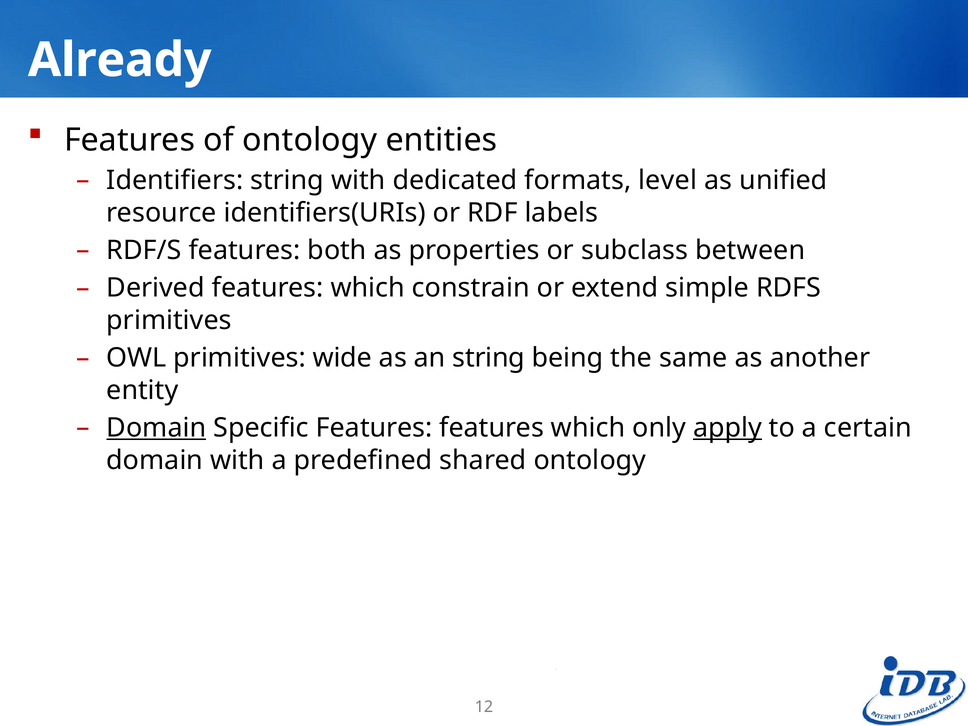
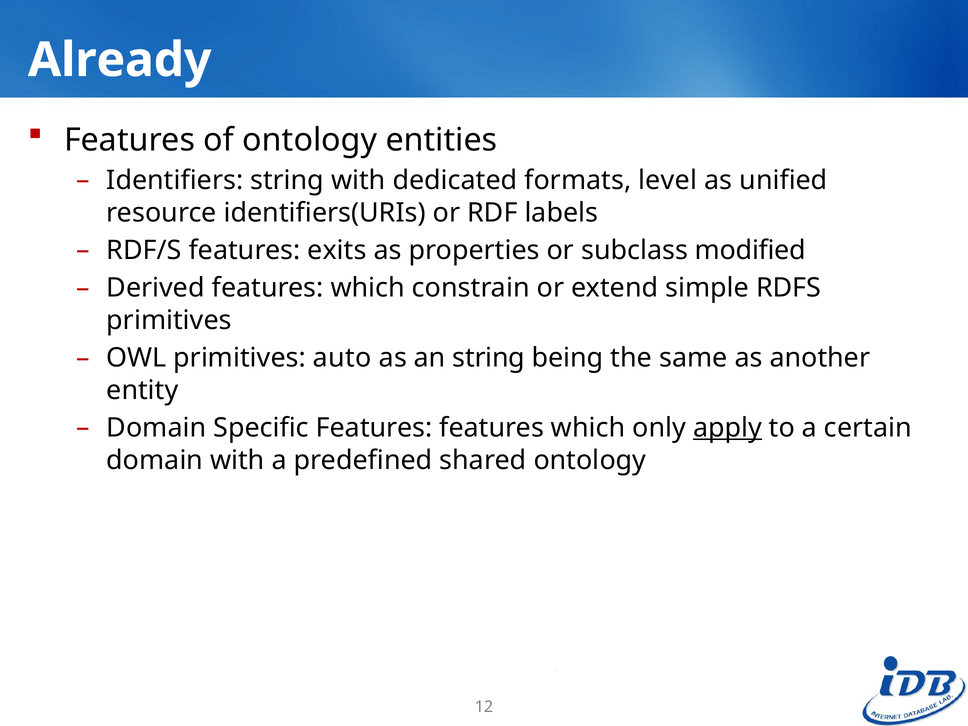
both: both -> exits (337, 250)
between: between -> modified (750, 250)
wide: wide -> auto (342, 358)
Domain underline: present -> none (156, 428)
